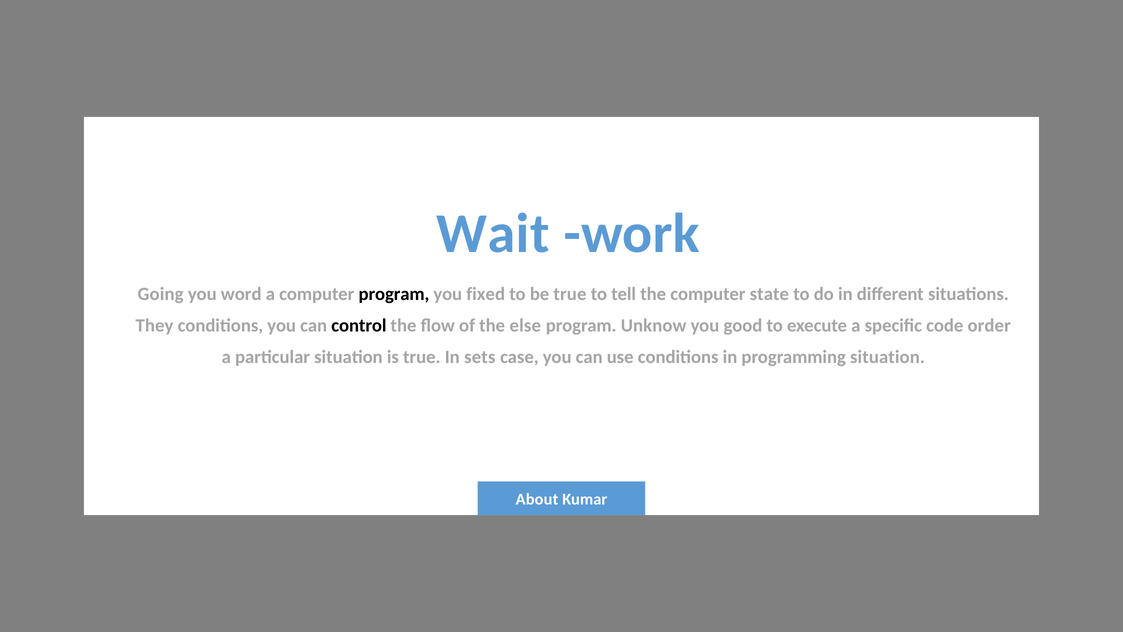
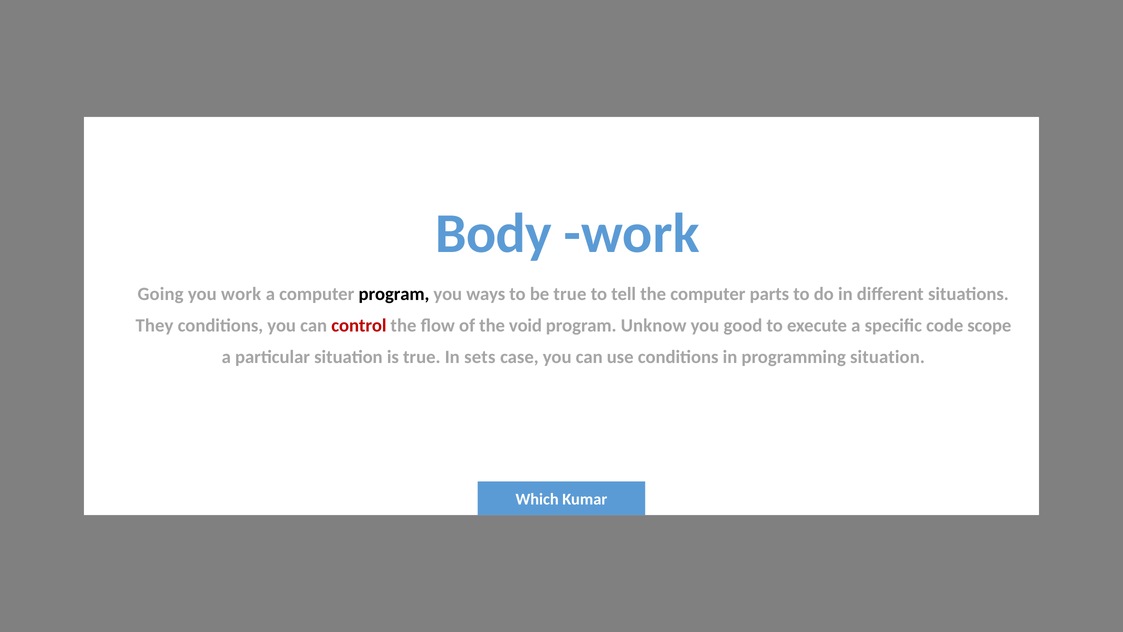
Wait: Wait -> Body (494, 234)
you word: word -> work (241, 294)
fixed: fixed -> ways (486, 294)
state: state -> parts (769, 294)
control colour: black -> red (359, 325)
else: else -> void (525, 325)
order: order -> scope (989, 325)
About: About -> Which (537, 499)
